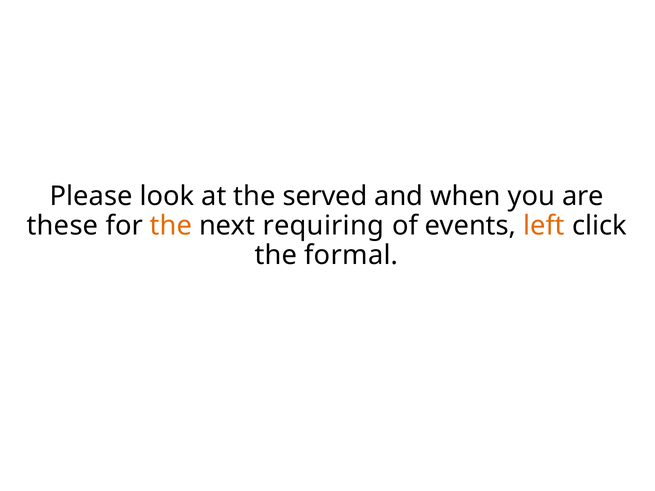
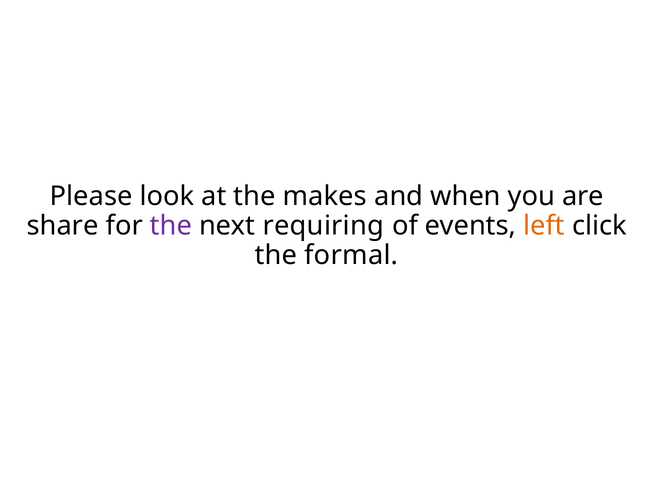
served: served -> makes (325, 196)
these: these -> share (63, 226)
the colour: orange -> purple (171, 226)
